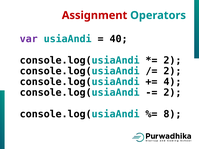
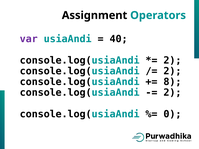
Assignment colour: red -> black (95, 15)
4: 4 -> 8 (172, 82)
8: 8 -> 0 (172, 114)
